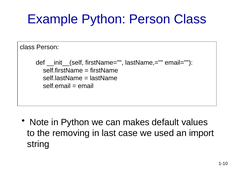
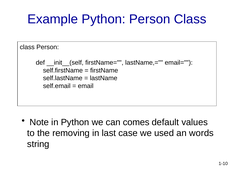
makes: makes -> comes (136, 123)
import: import -> words (201, 134)
